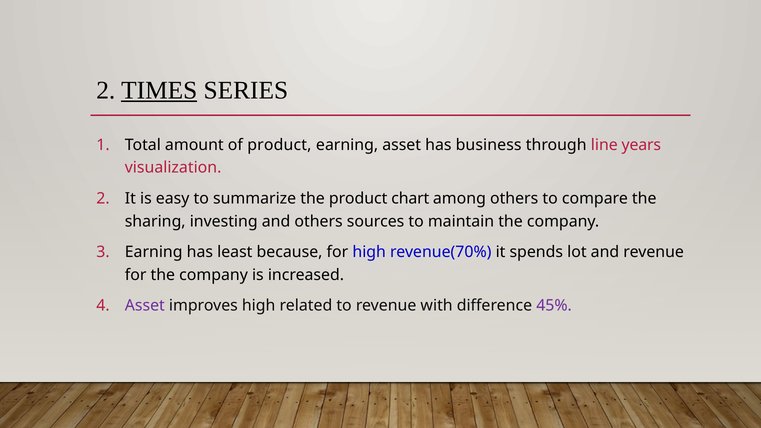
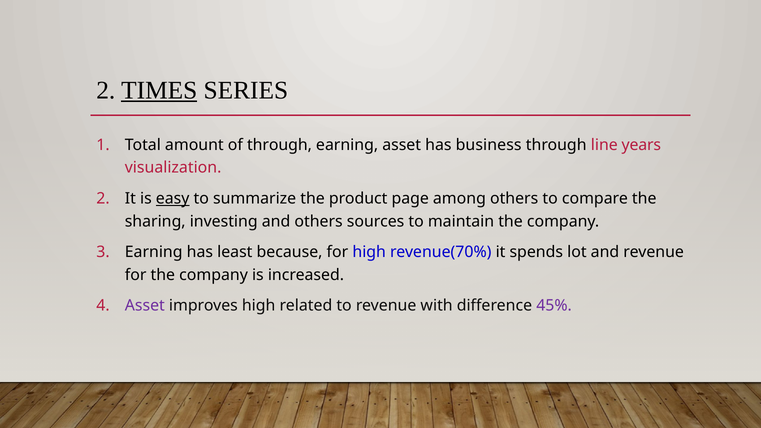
of product: product -> through (279, 145)
easy underline: none -> present (173, 199)
chart: chart -> page (410, 199)
